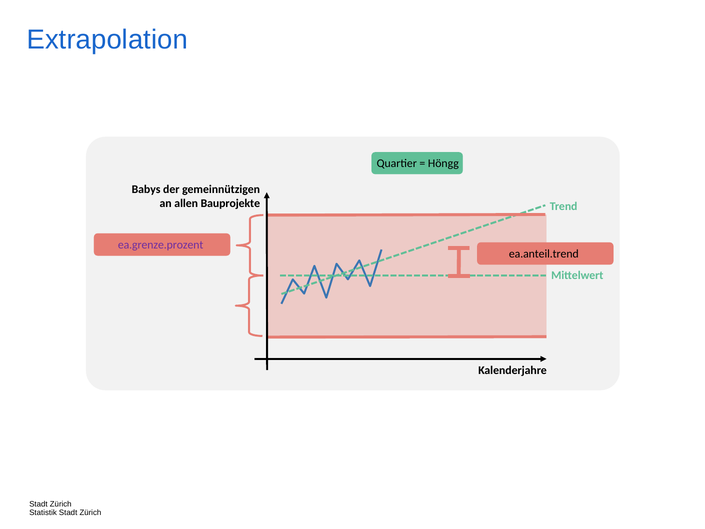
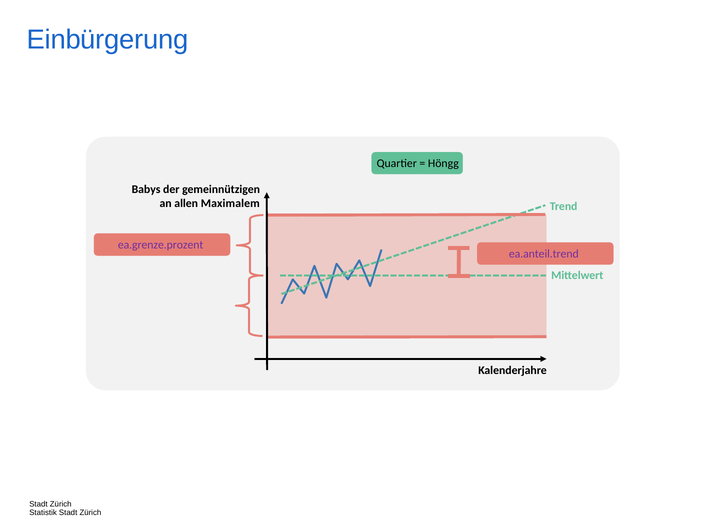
Extrapolation: Extrapolation -> Einbürgerung (108, 40)
Bauprojekte: Bauprojekte -> Maximalem (230, 203)
ea.anteil.trend colour: black -> purple (544, 254)
